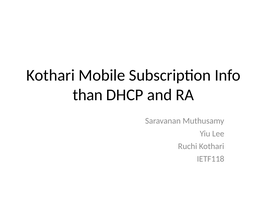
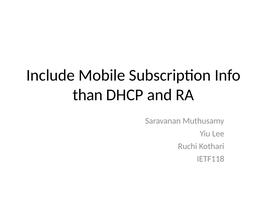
Kothari: Kothari -> Include (51, 75)
